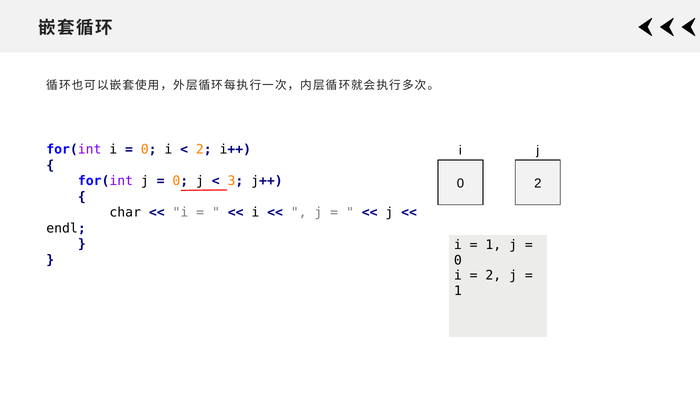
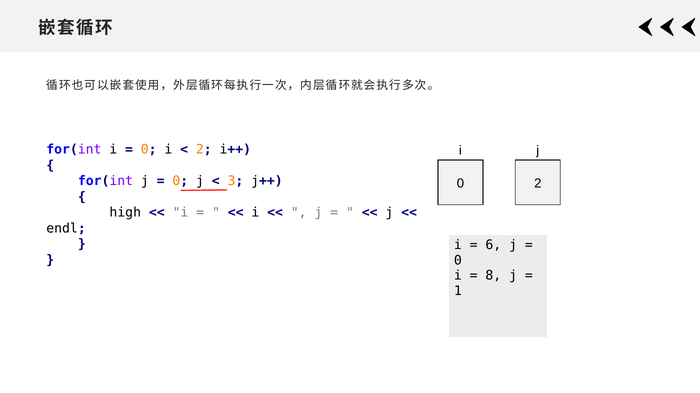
char: char -> high (125, 213)
1: 1 -> 6 (493, 246)
2: 2 -> 8 (493, 276)
